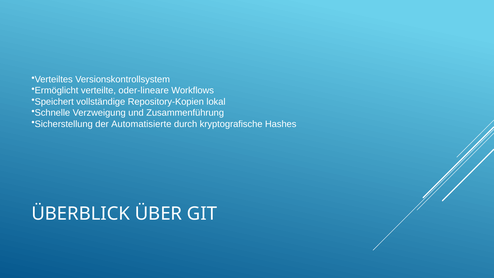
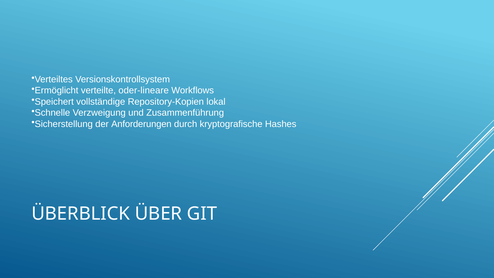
Automatisierte: Automatisierte -> Anforderungen (141, 124)
